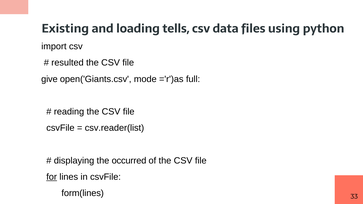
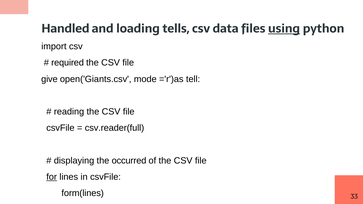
Existing: Existing -> Handled (65, 29)
using underline: none -> present (284, 29)
resulted: resulted -> required (68, 63)
full: full -> tell (193, 79)
csv.reader(list: csv.reader(list -> csv.reader(full (115, 128)
